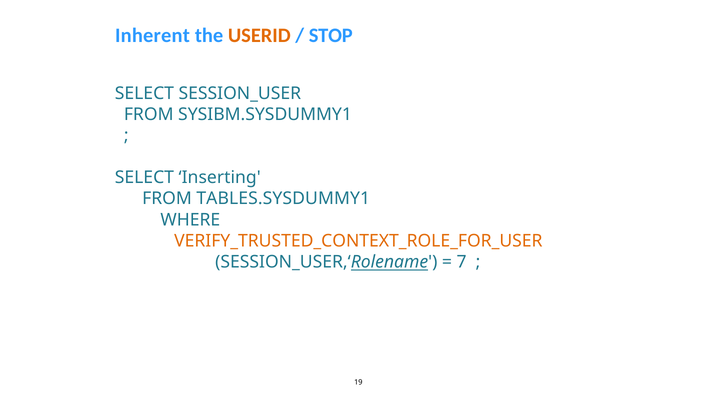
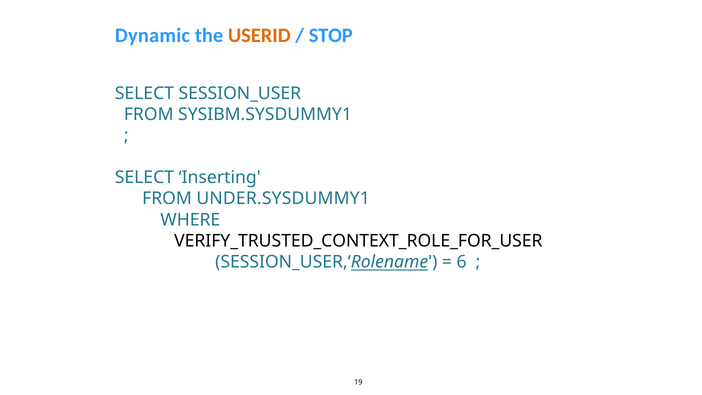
Inherent: Inherent -> Dynamic (152, 35)
TABLES.SYSDUMMY1: TABLES.SYSDUMMY1 -> UNDER.SYSDUMMY1 (283, 199)
VERIFY_TRUSTED_CONTEXT_ROLE_FOR_USER colour: orange -> black (358, 241)
7: 7 -> 6 (462, 262)
